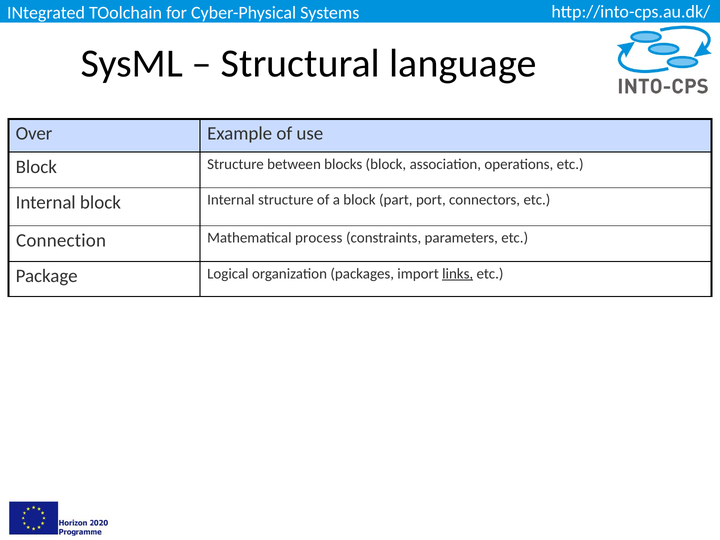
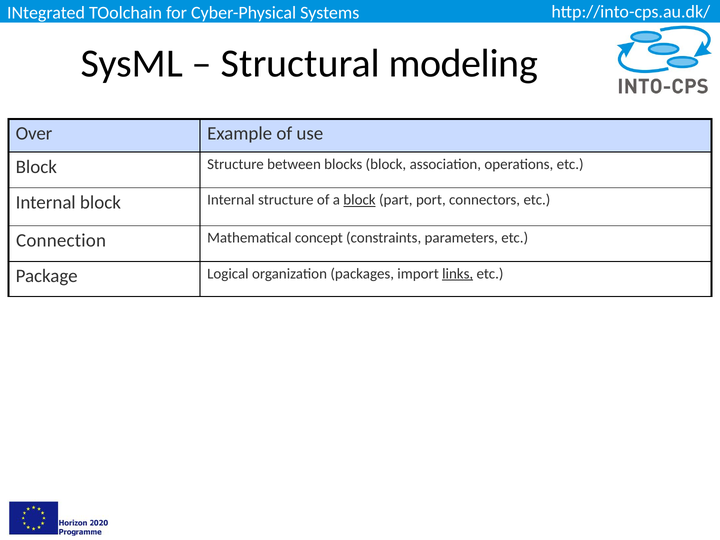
language: language -> modeling (463, 63)
block underline: none -> present (359, 200)
process: process -> concept (319, 238)
